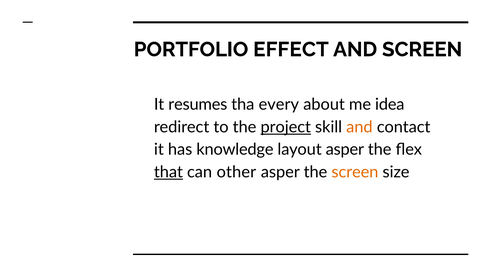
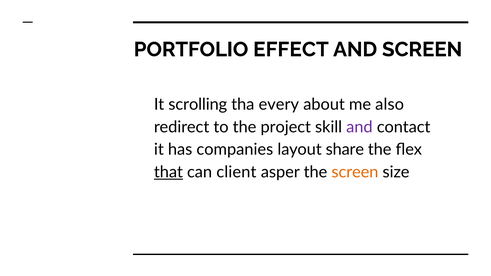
resumes: resumes -> scrolling (198, 105)
idea: idea -> also (390, 105)
project underline: present -> none (286, 127)
and colour: orange -> purple (359, 127)
knowledge: knowledge -> companies (235, 150)
layout asper: asper -> share (345, 150)
other: other -> client (236, 172)
